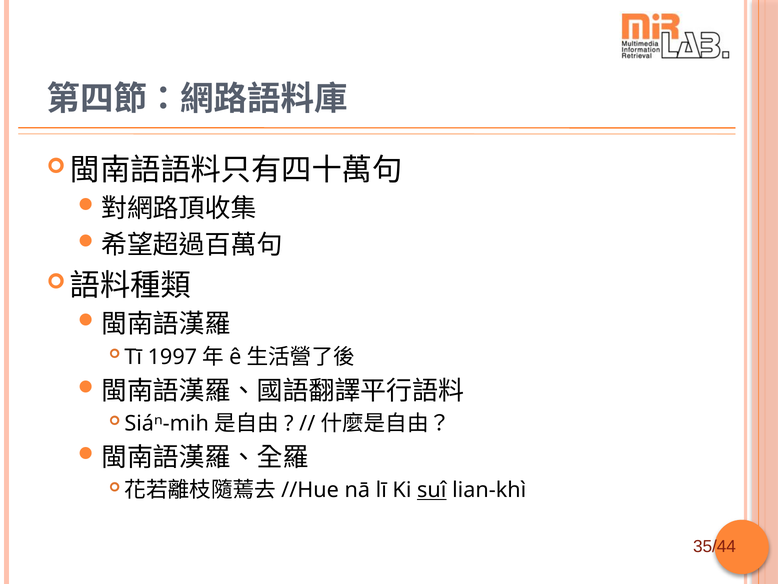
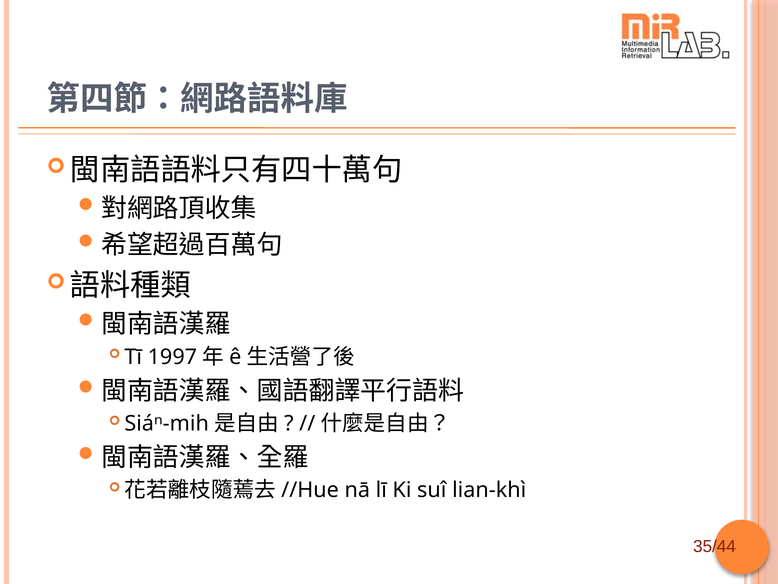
suî underline: present -> none (432, 490)
